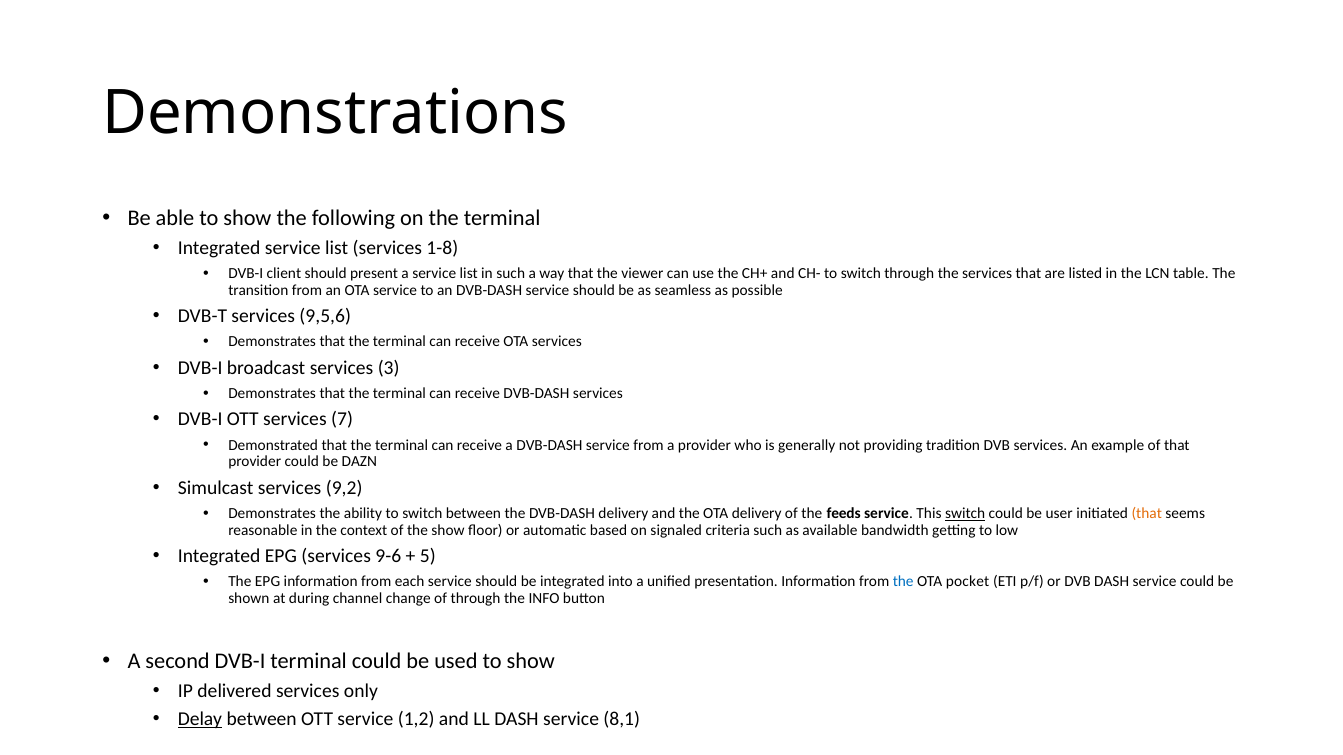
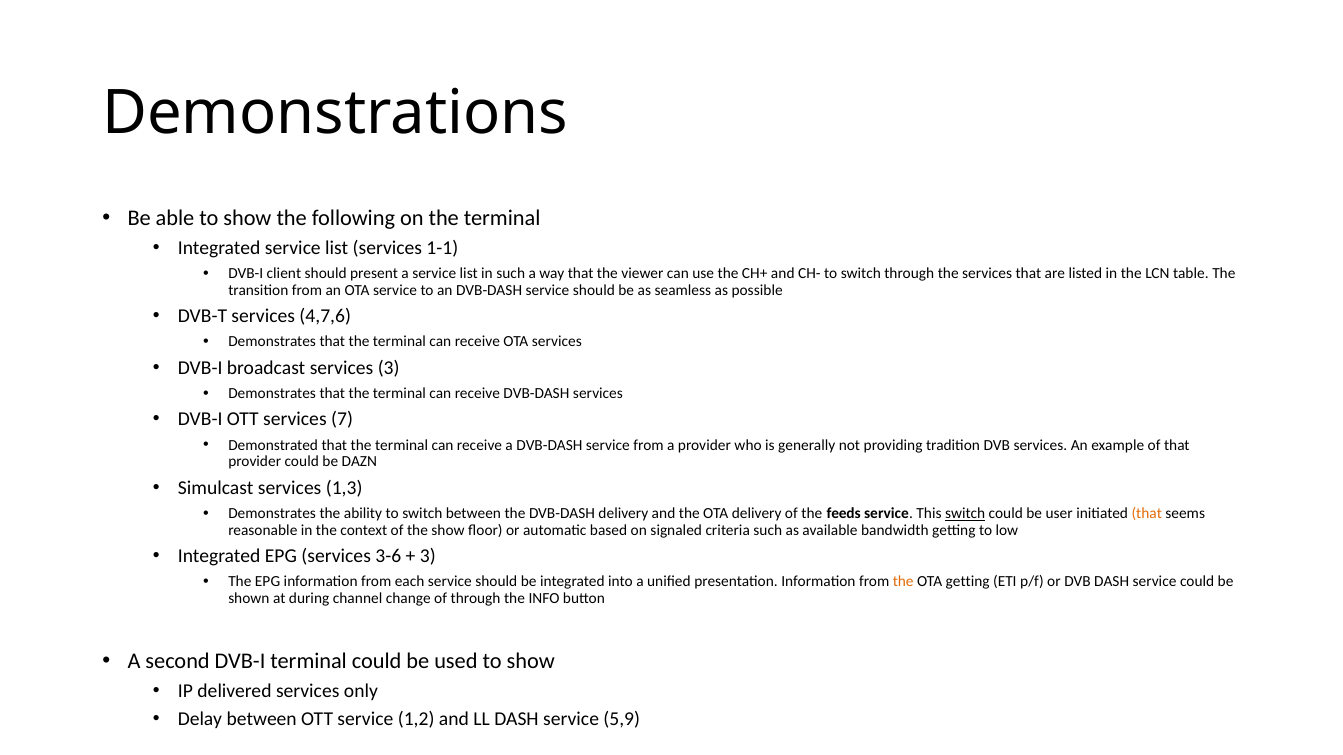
1-8: 1-8 -> 1-1 (442, 248)
9,5,6: 9,5,6 -> 4,7,6 (325, 316)
9,2: 9,2 -> 1,3 (344, 488)
9-6: 9-6 -> 3-6 (388, 556)
5: 5 -> 3 (428, 556)
the colour: blue -> orange (903, 582)
OTA pocket: pocket -> getting (968, 582)
Delay underline: present -> none (200, 719)
8,1: 8,1 -> 5,9 (622, 719)
